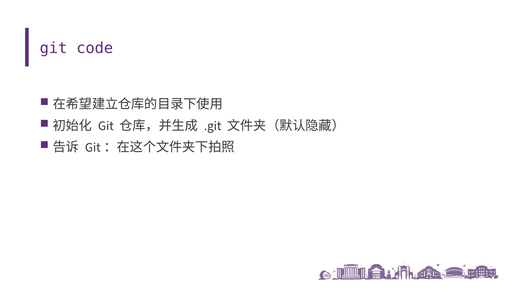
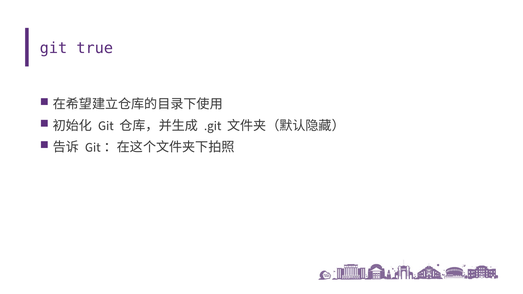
code: code -> true (95, 48)
